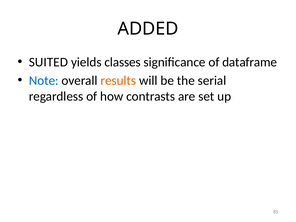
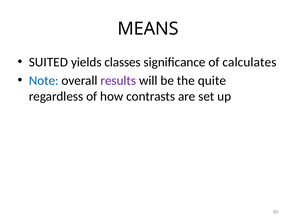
ADDED: ADDED -> MEANS (148, 29)
dataframe: dataframe -> calculates (249, 62)
results colour: orange -> purple (118, 81)
serial: serial -> quite (212, 81)
